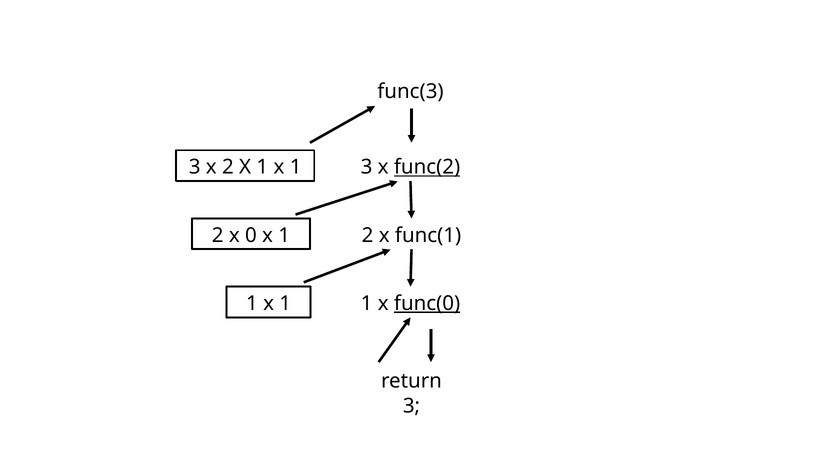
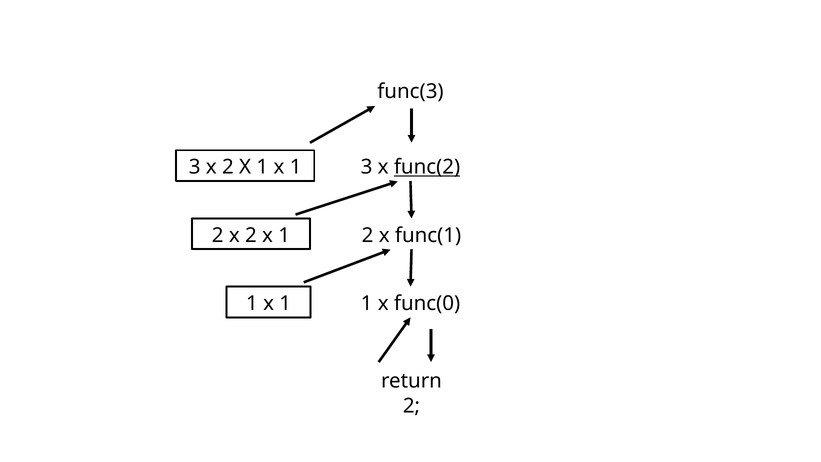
2 x 0: 0 -> 2 (251, 235)
func(0 underline: present -> none (427, 303)
3: 3 -> 2 (412, 406)
